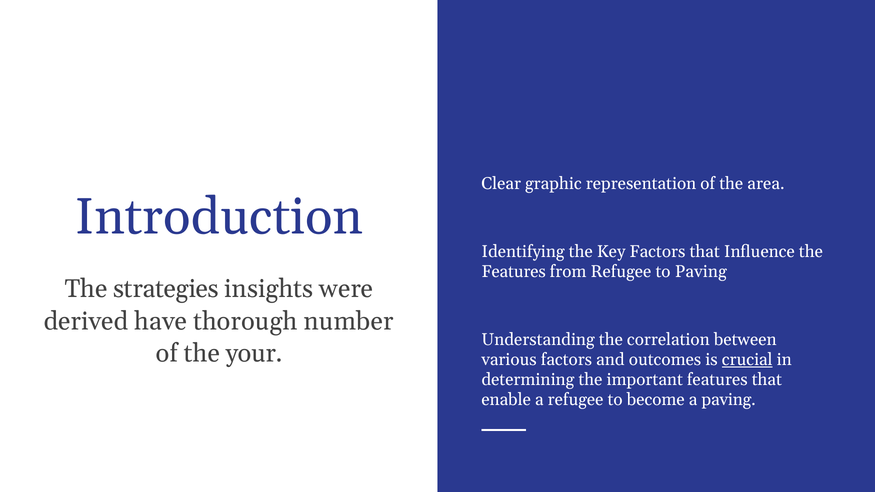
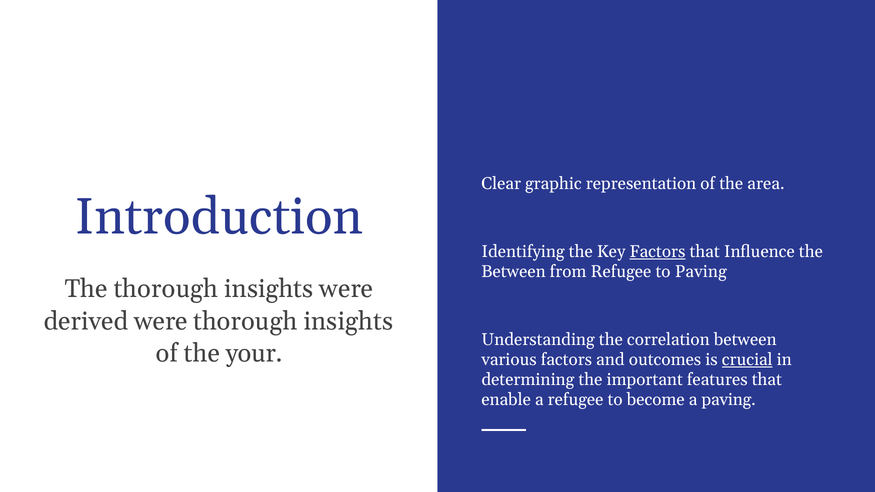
Factors underline: none -> present (657, 252)
Features: Features -> Between (514, 272)
The strategies: strategies -> thorough (166, 289)
derived have: have -> were (161, 321)
number: number -> insights (349, 321)
